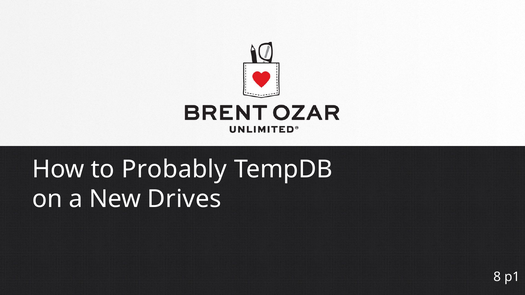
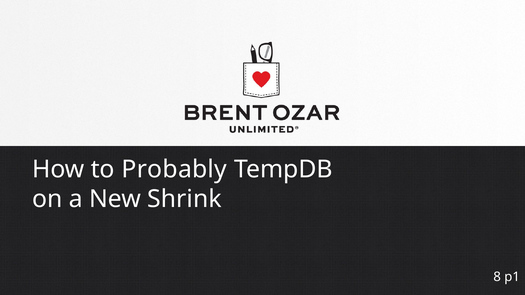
Drives: Drives -> Shrink (184, 199)
